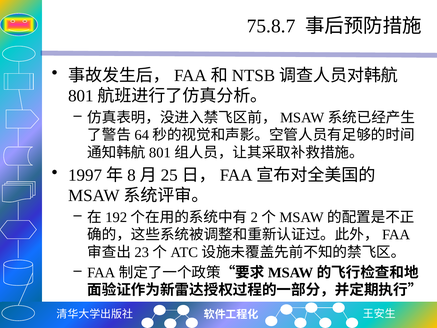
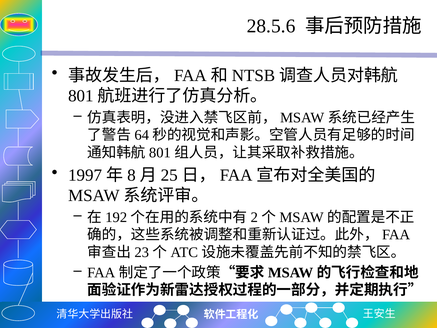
75.8.7: 75.8.7 -> 28.5.6 (271, 26)
